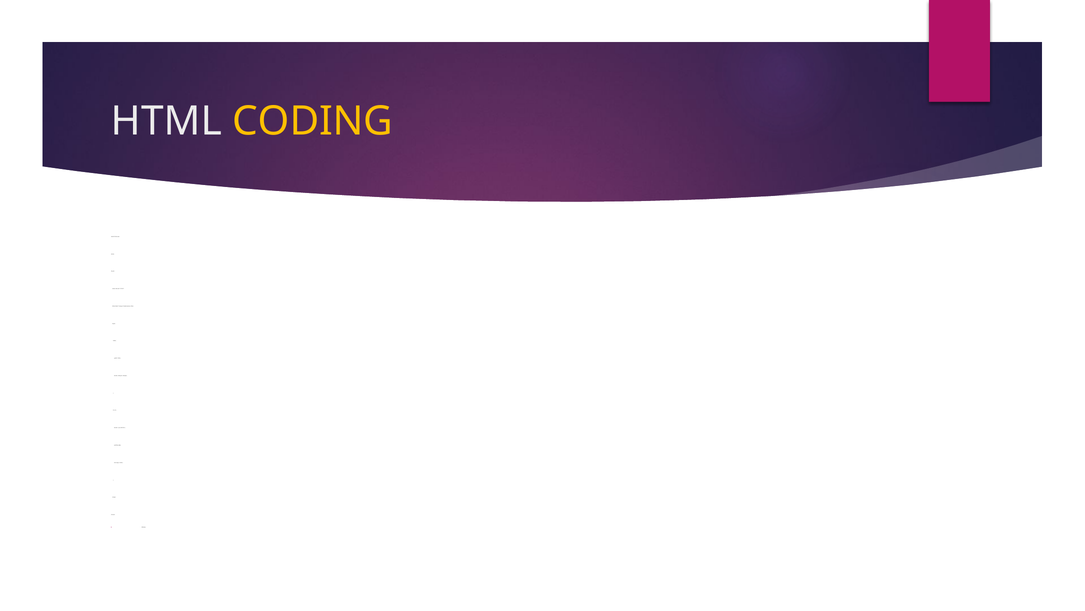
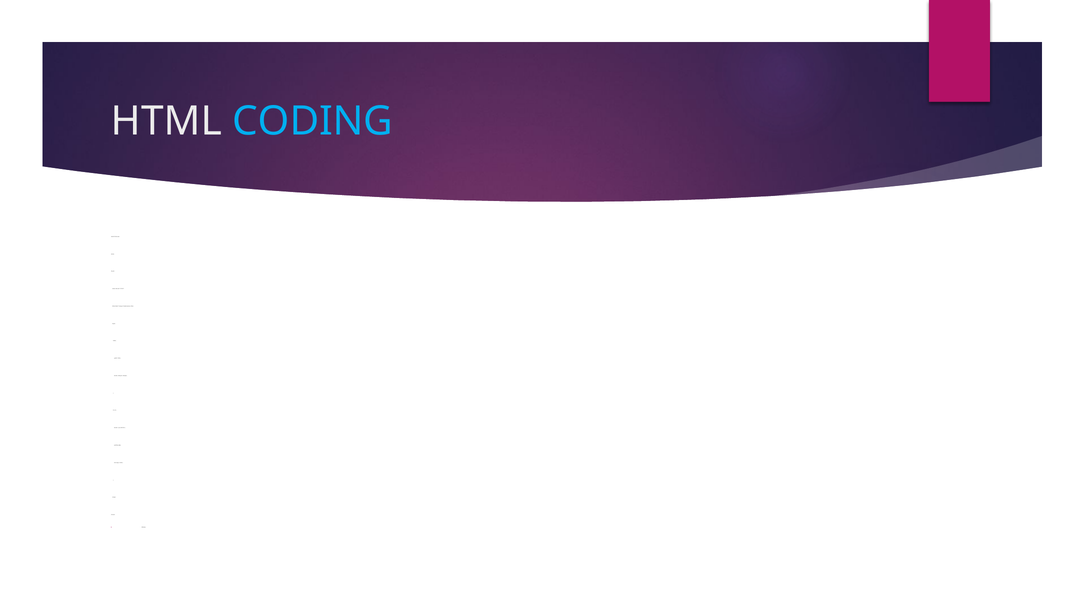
CODING colour: yellow -> light blue (313, 121)
